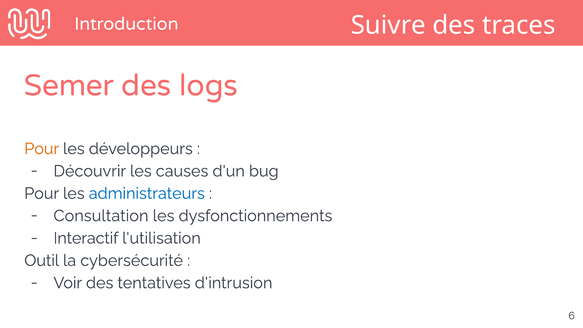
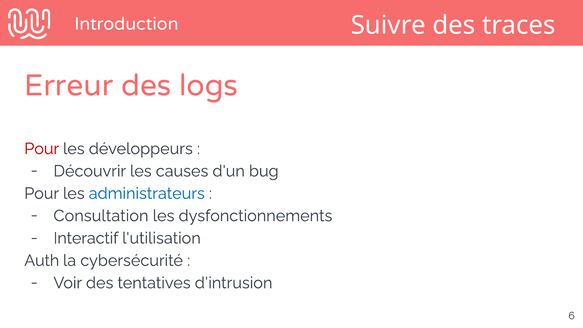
Semer: Semer -> Erreur (69, 86)
Pour colour: orange -> red (42, 149)
Outil: Outil -> Auth (42, 261)
